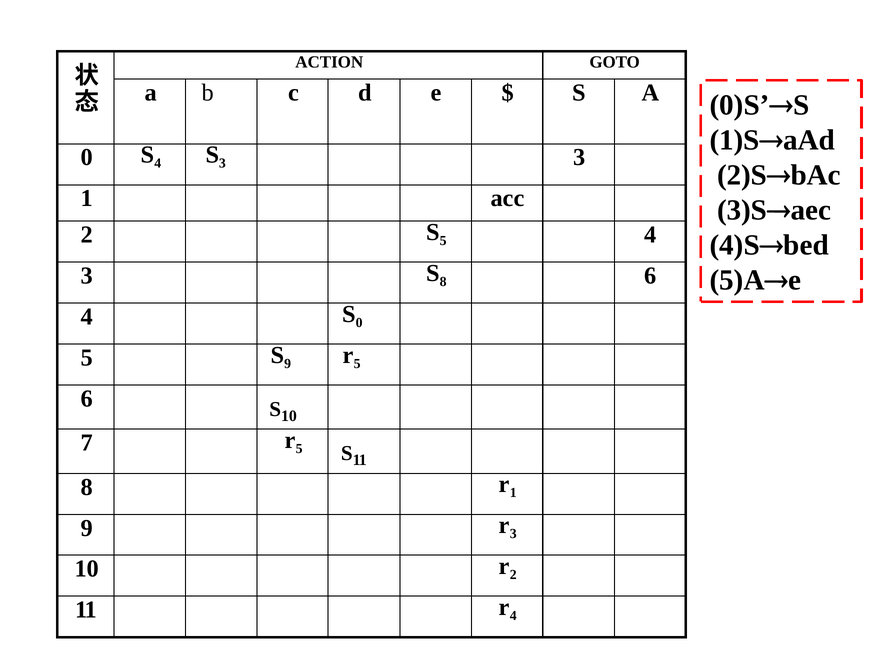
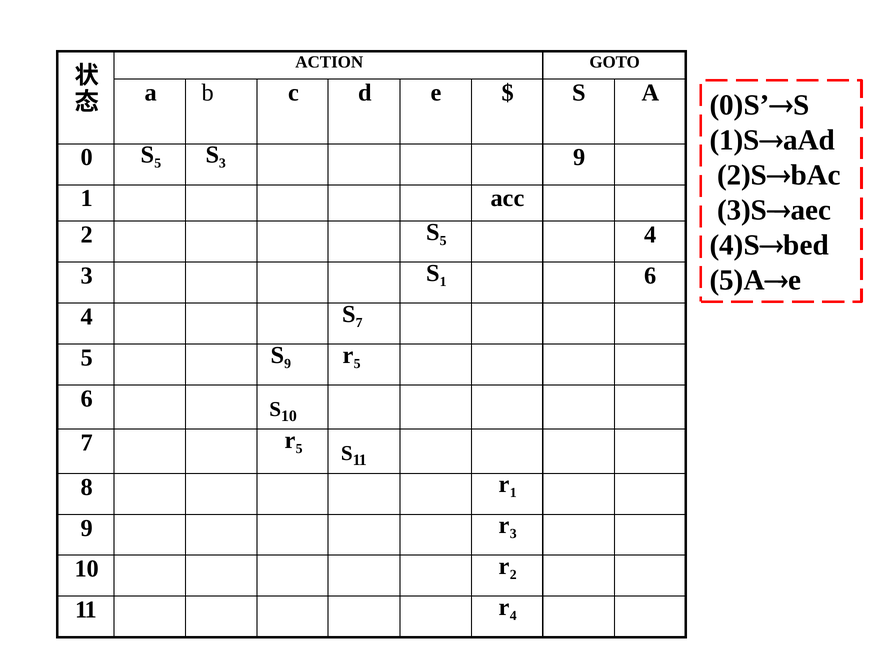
0 S 4: 4 -> 5 (158, 163)
3 3: 3 -> 9 (579, 157)
S 8: 8 -> 1 (443, 282)
S 0: 0 -> 7 (359, 323)
